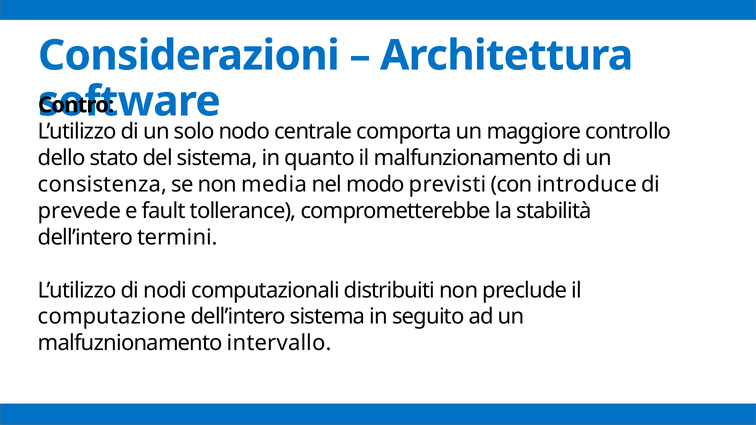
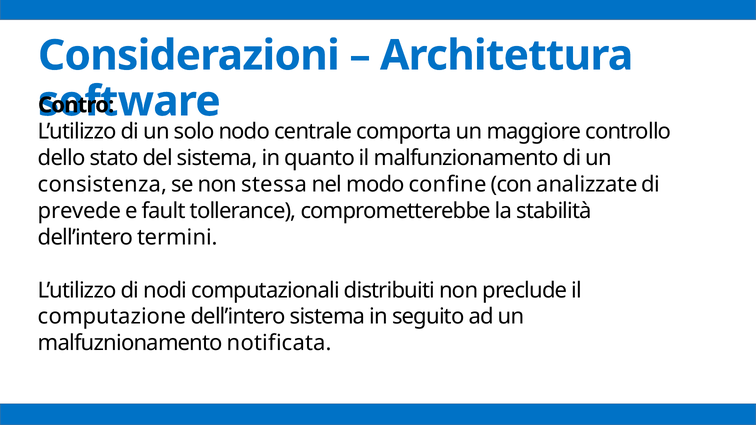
media: media -> stessa (274, 185)
previsti: previsti -> confine (448, 185)
introduce: introduce -> analizzate (587, 185)
intervallo: intervallo -> notificata (279, 343)
